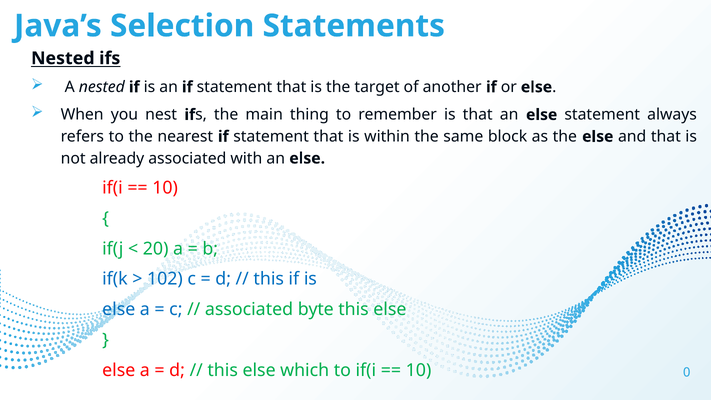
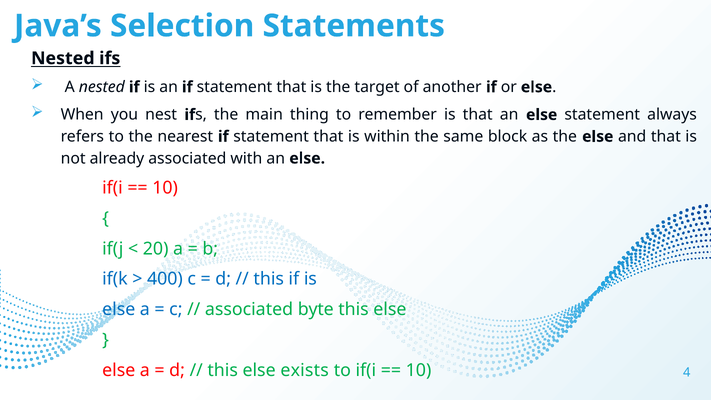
102: 102 -> 400 (165, 279)
which: which -> exists (305, 370)
0: 0 -> 4 (687, 373)
